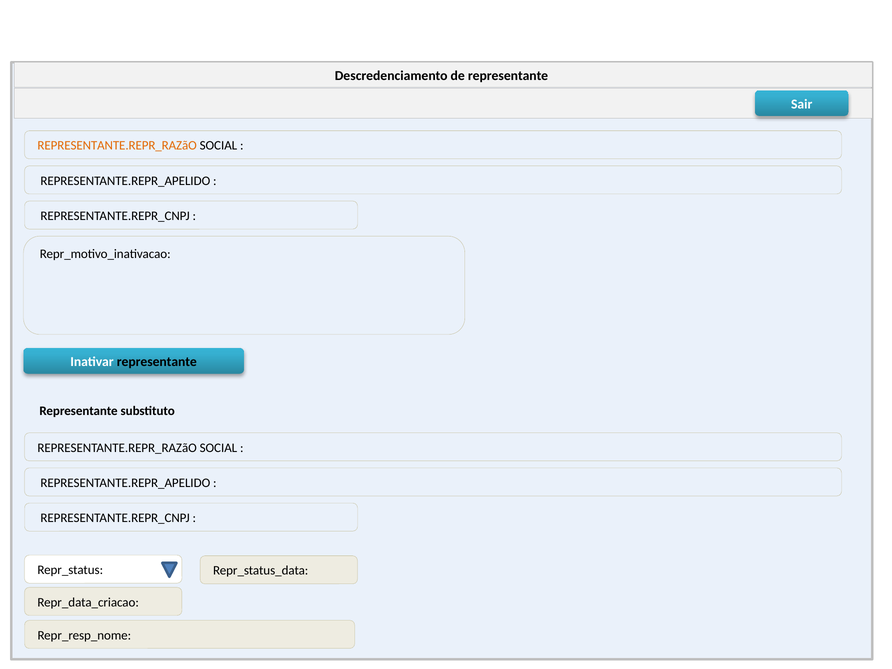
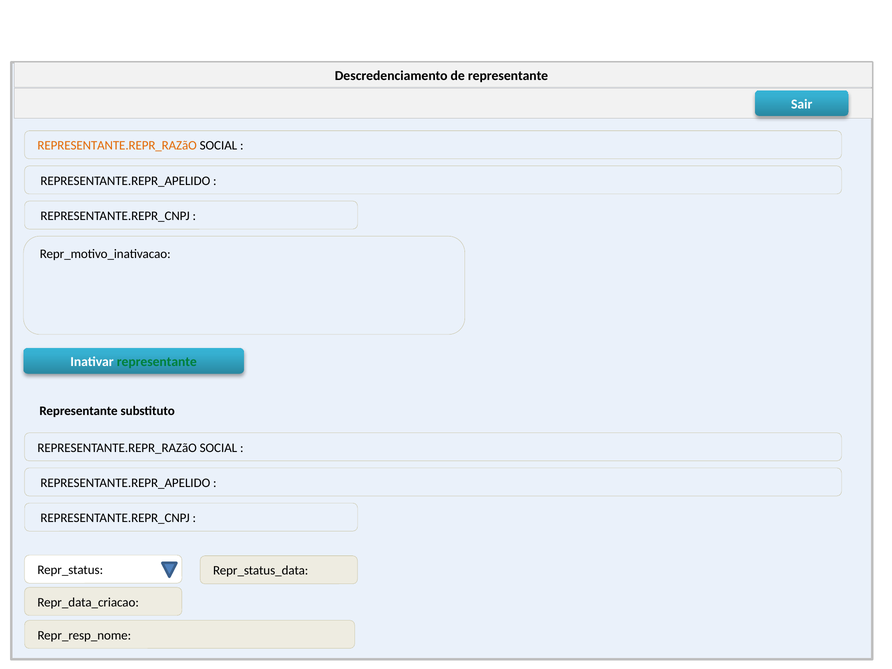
representante colour: black -> green (157, 362)
